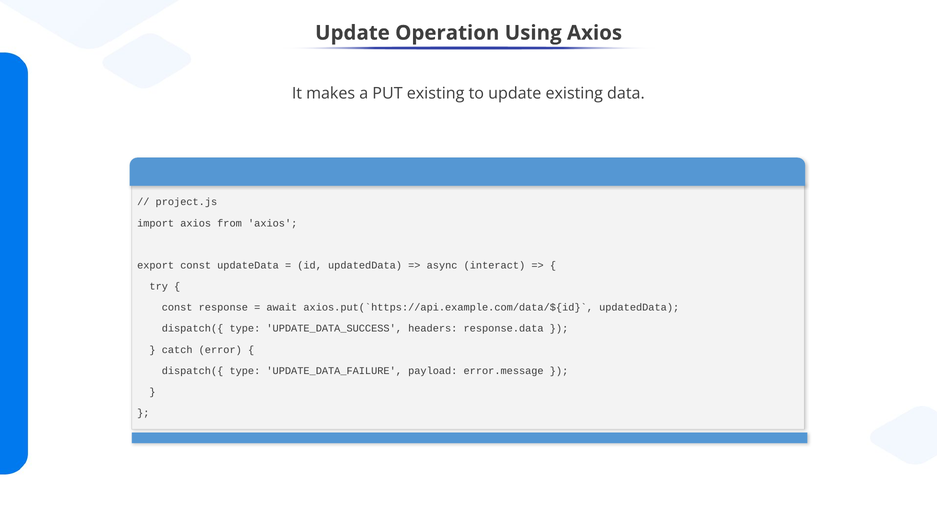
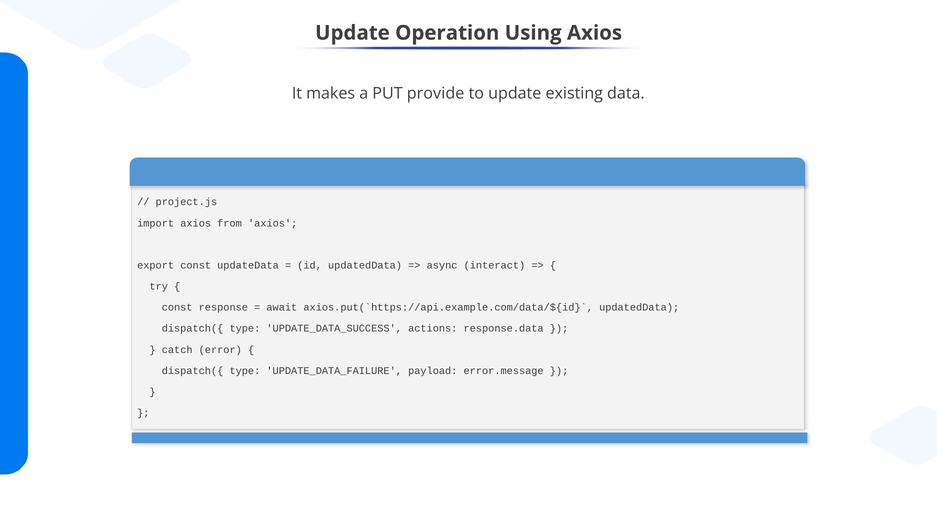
PUT existing: existing -> provide (436, 94)
headers: headers -> actions (433, 329)
